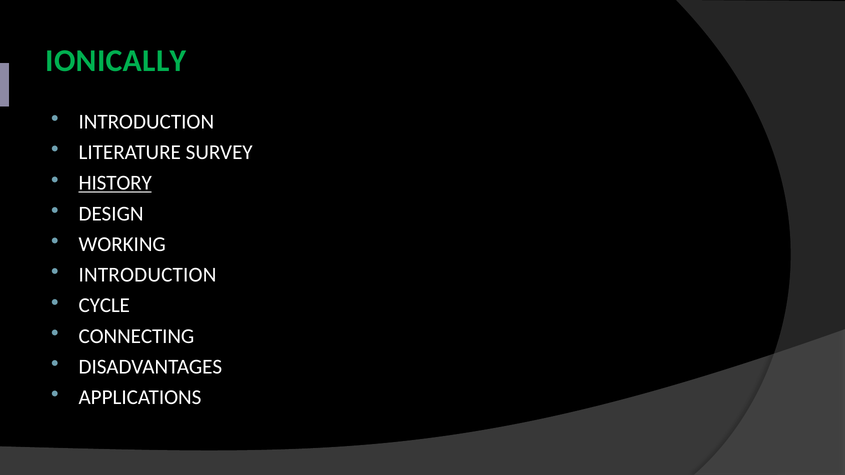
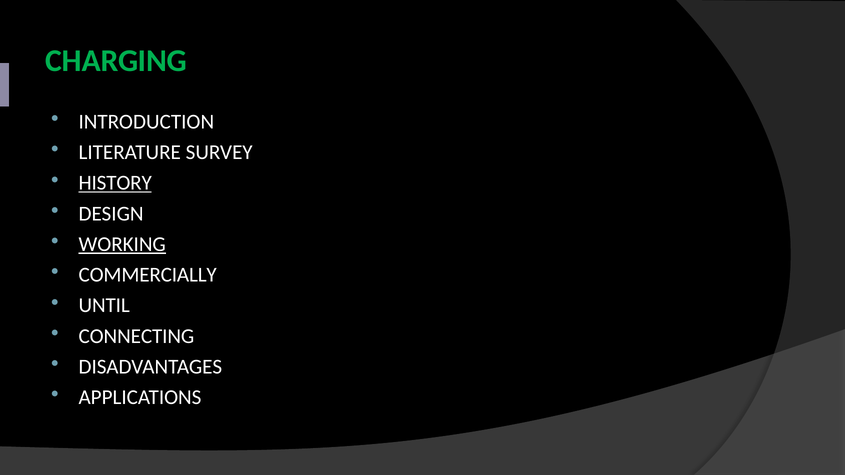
IONICALLY: IONICALLY -> CHARGING (116, 61)
WORKING underline: none -> present (122, 244)
INTRODUCTION: INTRODUCTION -> COMMERCIALLY (148, 275)
CYCLE: CYCLE -> UNTIL (104, 306)
